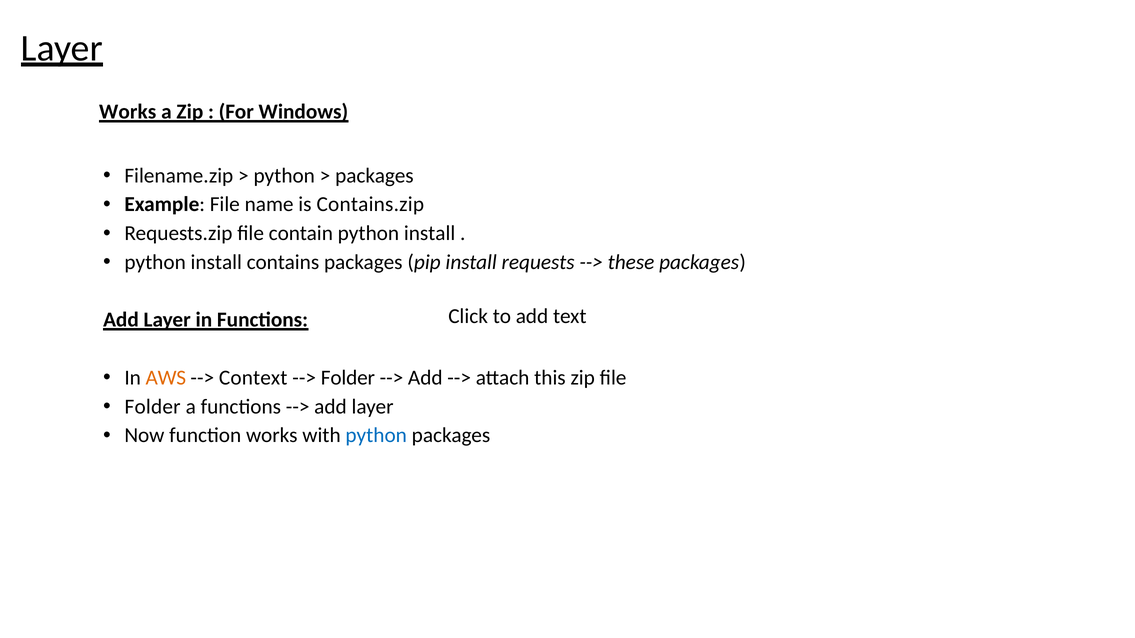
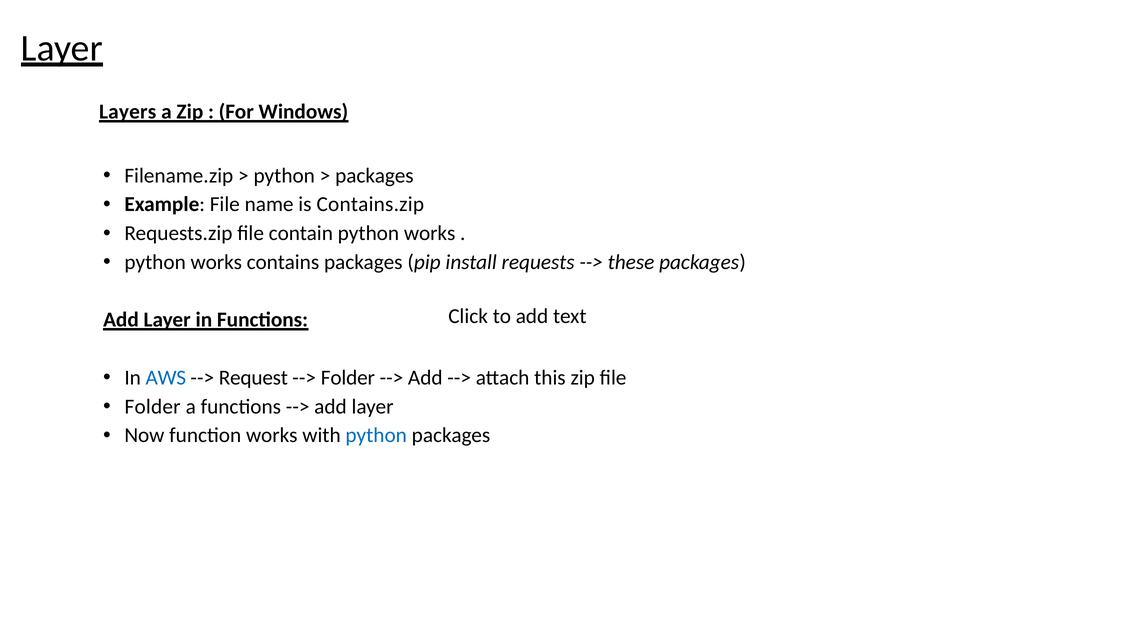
Works: Works -> Layers (128, 112)
contain python install: install -> works (430, 234)
install: install -> works (216, 262)
AWS colour: orange -> blue (166, 378)
Context: Context -> Request (253, 378)
